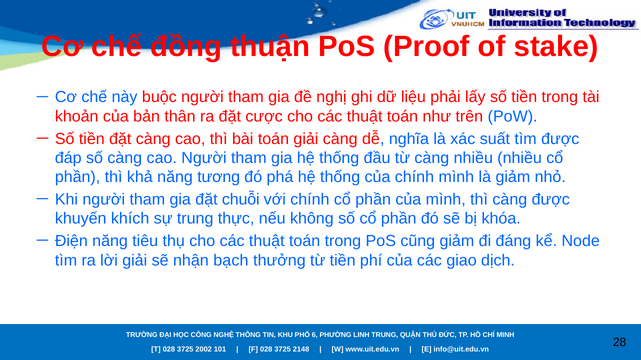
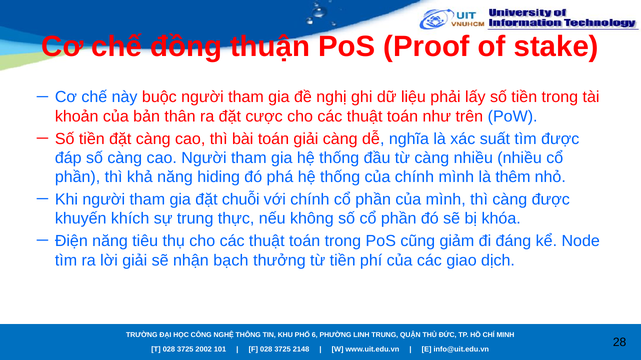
tương: tương -> hiding (219, 177)
là giảm: giảm -> thêm (513, 177)
